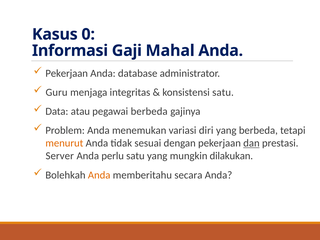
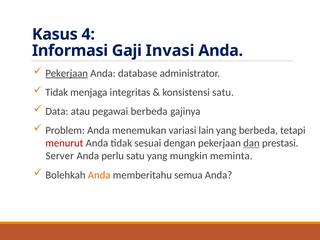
0: 0 -> 4 (88, 34)
Mahal: Mahal -> Invasi (170, 51)
Pekerjaan underline: none -> present (67, 73)
Guru: Guru -> Tidak (57, 92)
diri: diri -> lain (206, 130)
menurut colour: orange -> red (64, 143)
dilakukan: dilakukan -> meminta (231, 156)
secara: secara -> semua (188, 175)
